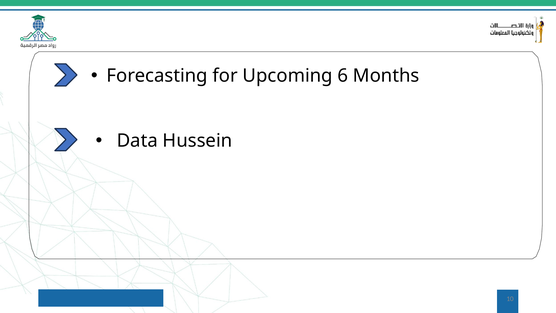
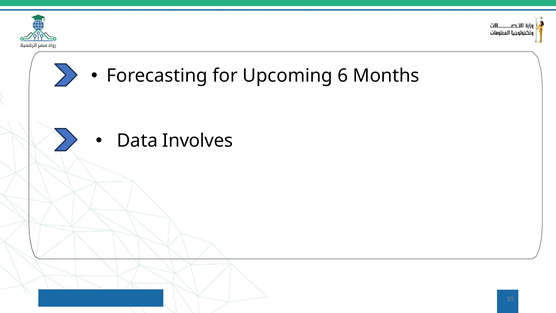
Hussein: Hussein -> Involves (198, 140)
